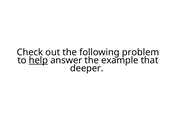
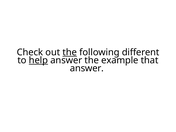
the underline: none -> present (70, 52)
problem: problem -> different (141, 52)
deeper: deeper -> answer (87, 68)
